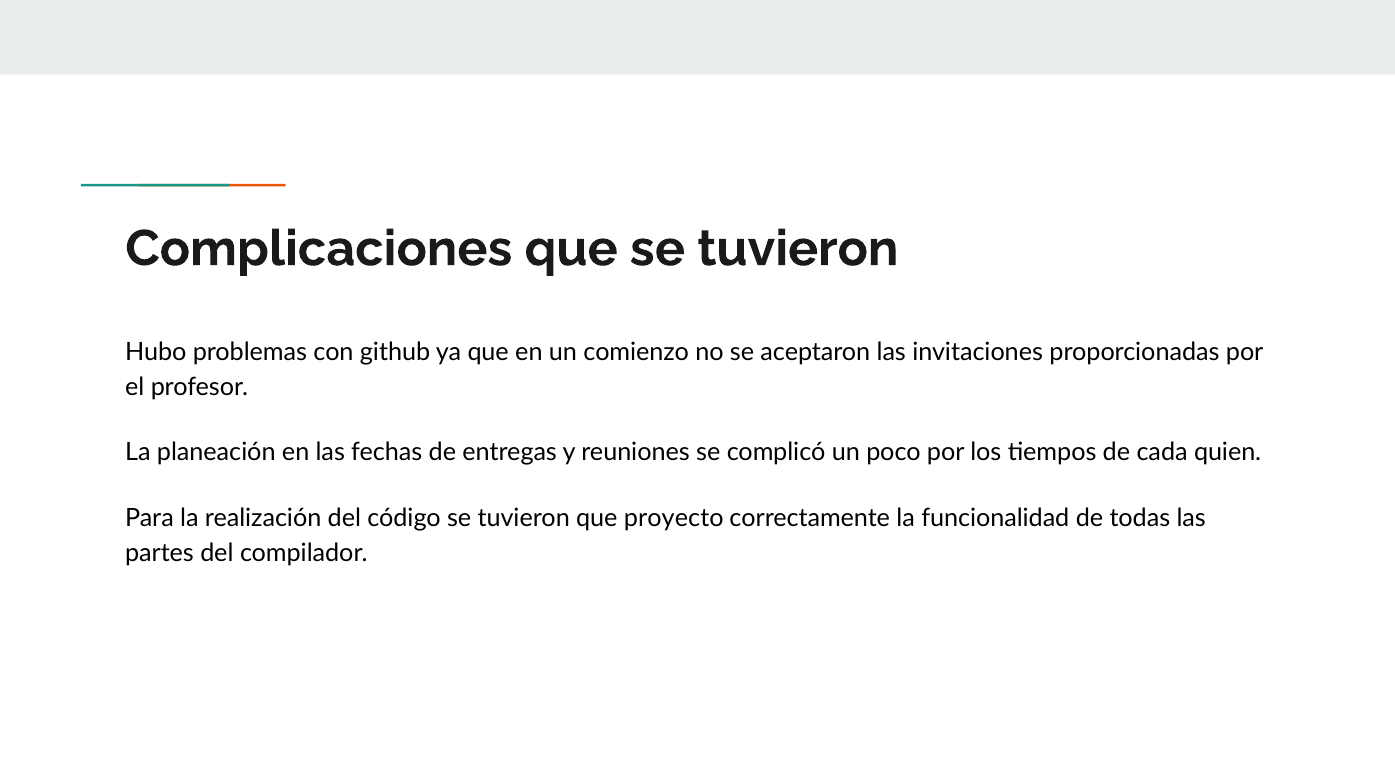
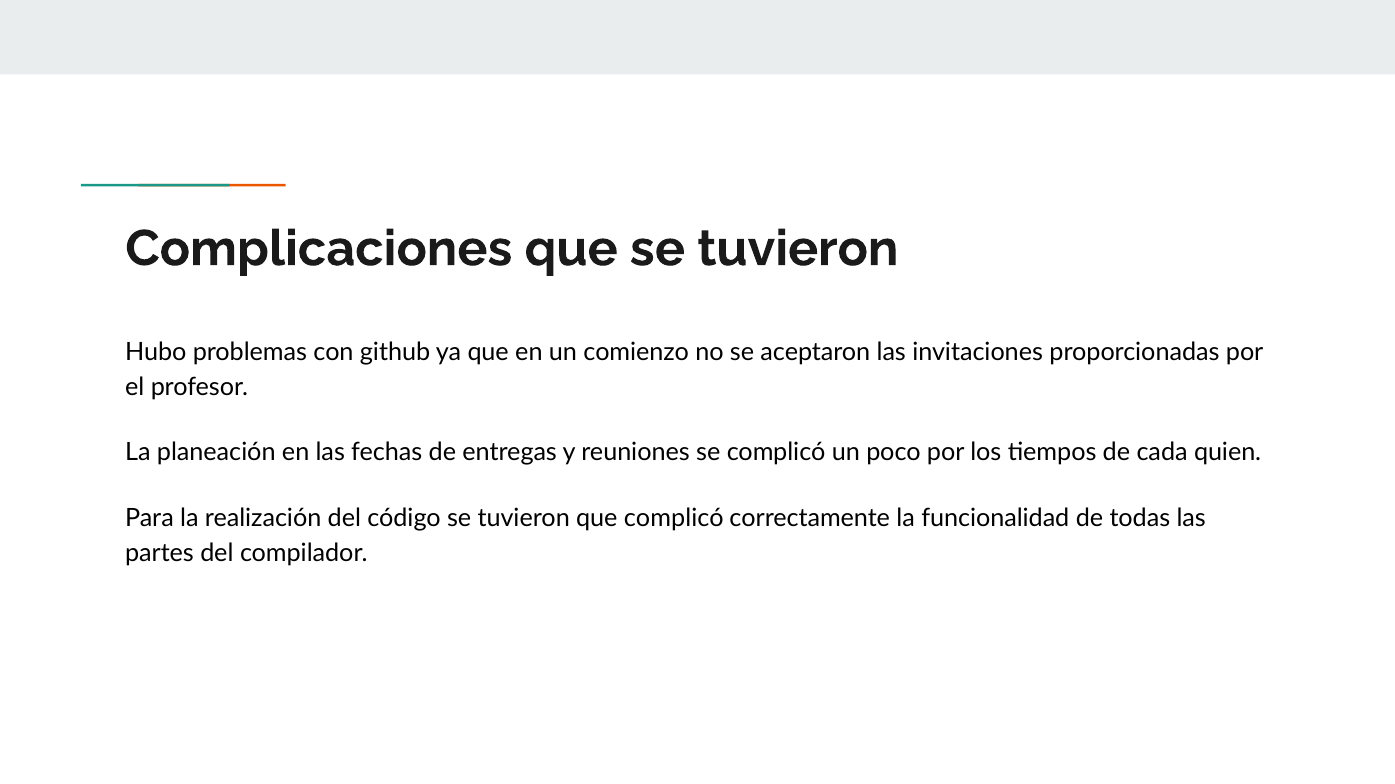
que proyecto: proyecto -> complicó (674, 519)
